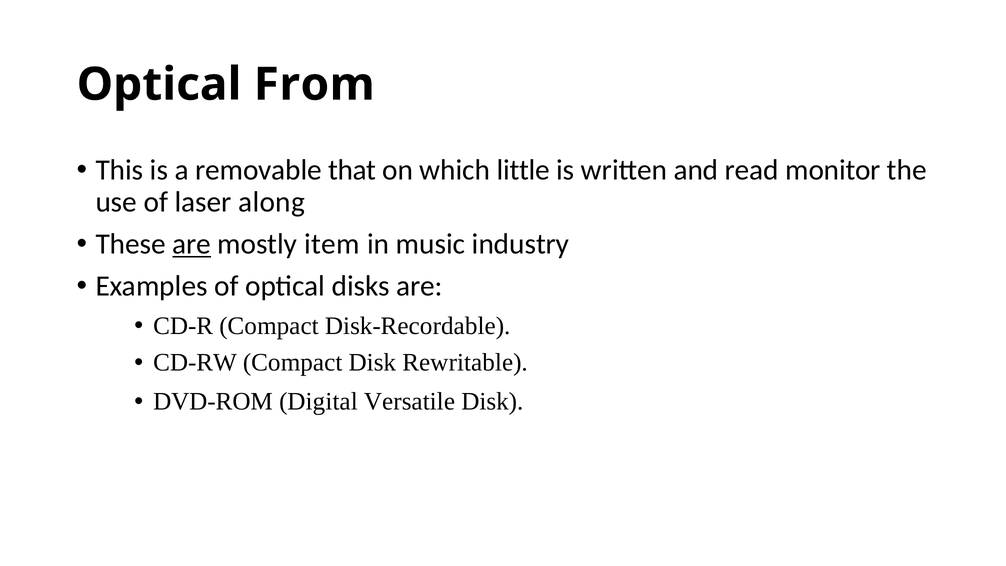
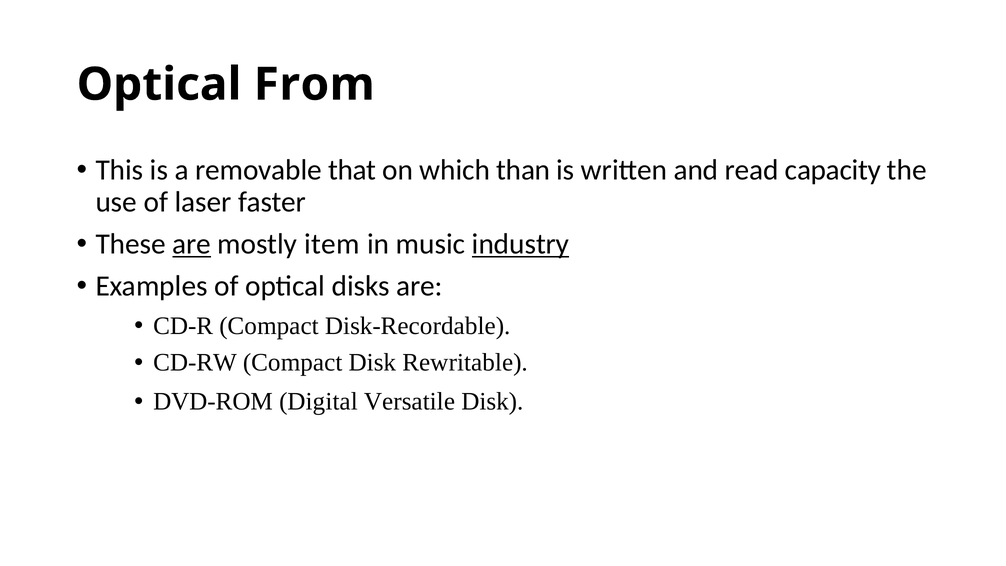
little: little -> than (523, 170)
monitor: monitor -> capacity (833, 170)
along: along -> faster (272, 202)
industry underline: none -> present (521, 244)
